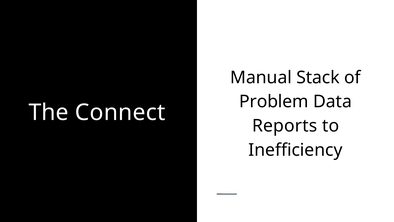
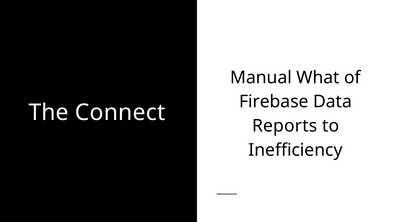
Stack: Stack -> What (318, 77)
Problem: Problem -> Firebase (274, 102)
